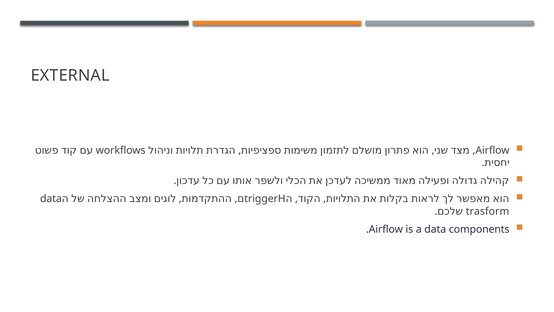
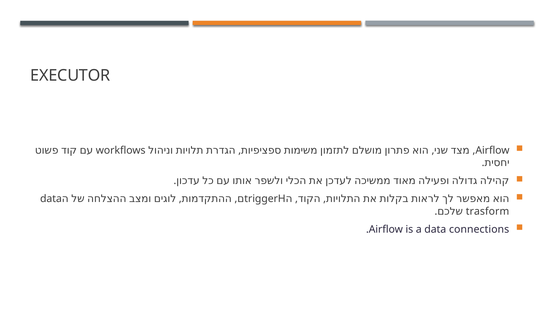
EXTERNAL: EXTERNAL -> EXECUTOR (70, 75)
components: components -> connections (479, 229)
